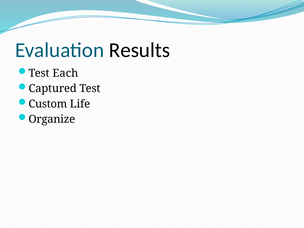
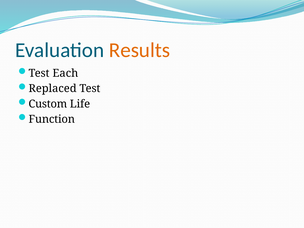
Results colour: black -> orange (140, 50)
Captured: Captured -> Replaced (53, 89)
Organize: Organize -> Function (52, 119)
